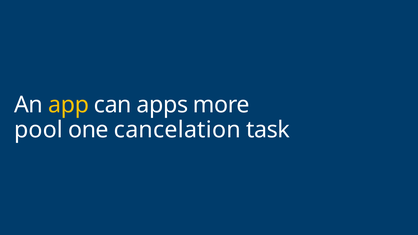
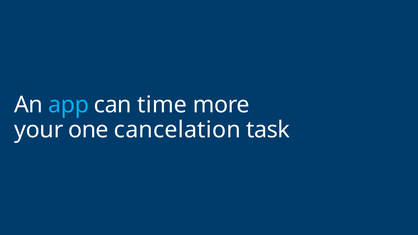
app colour: yellow -> light blue (69, 105)
apps: apps -> time (162, 105)
pool: pool -> your (39, 130)
